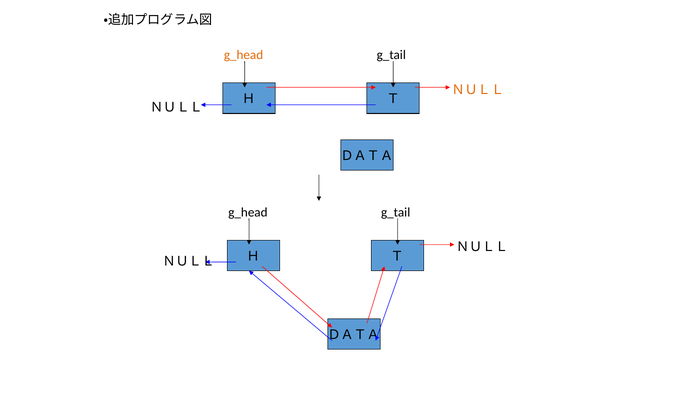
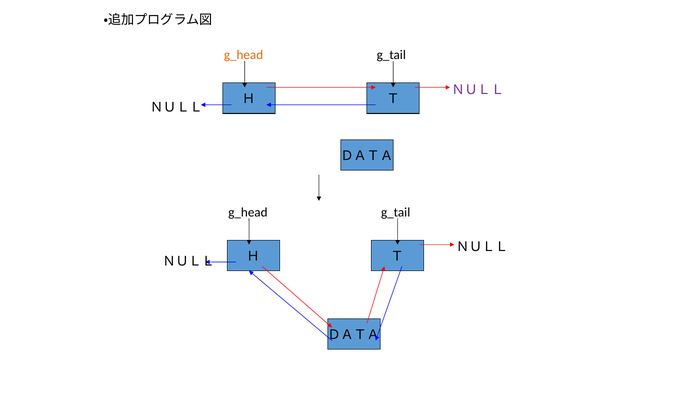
ＮＵＬＬ colour: orange -> purple (478, 90)
